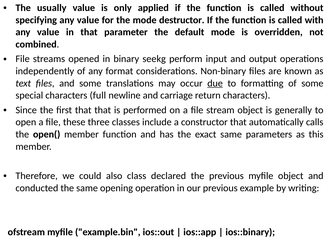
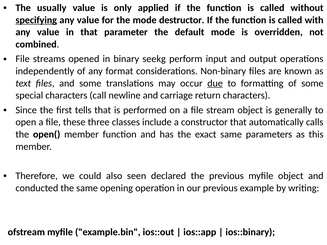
specifying underline: none -> present (36, 20)
full: full -> call (98, 95)
first that: that -> tells (83, 110)
class: class -> seen (137, 176)
